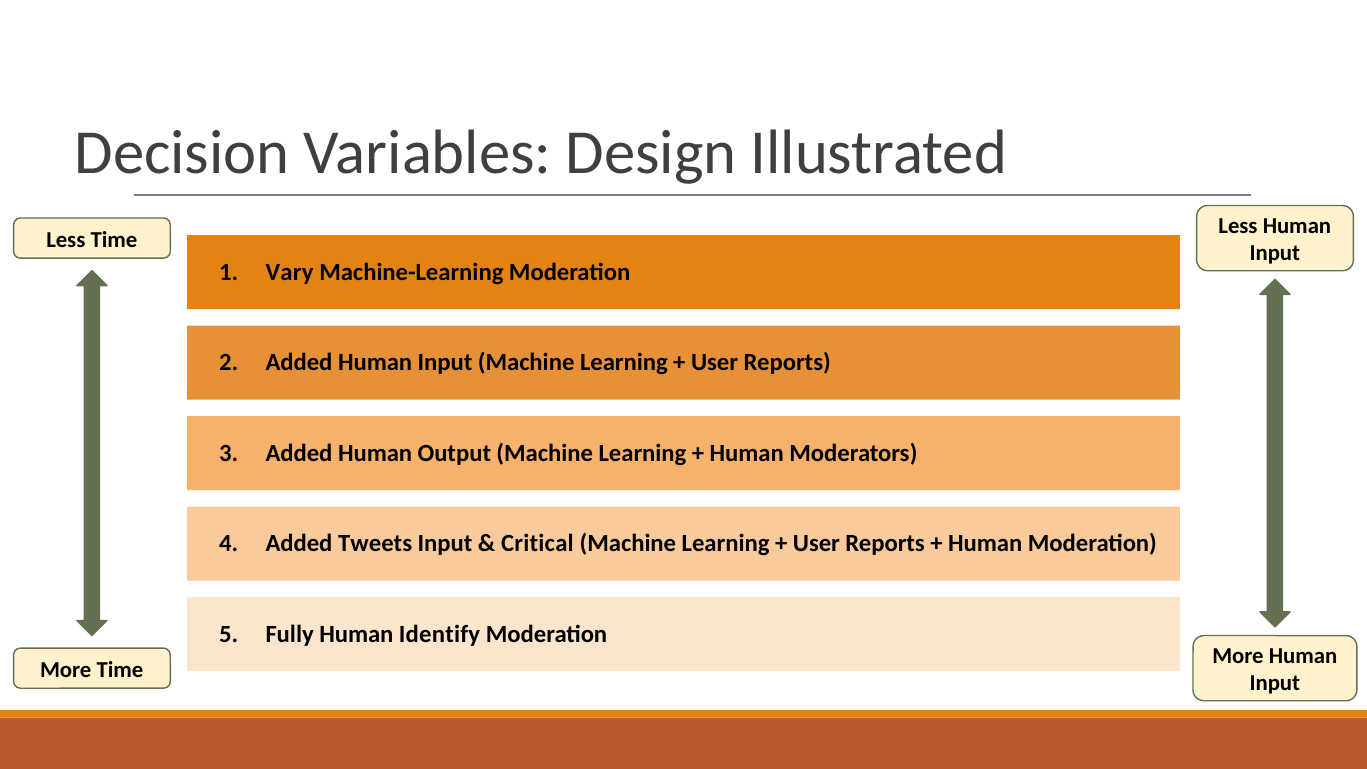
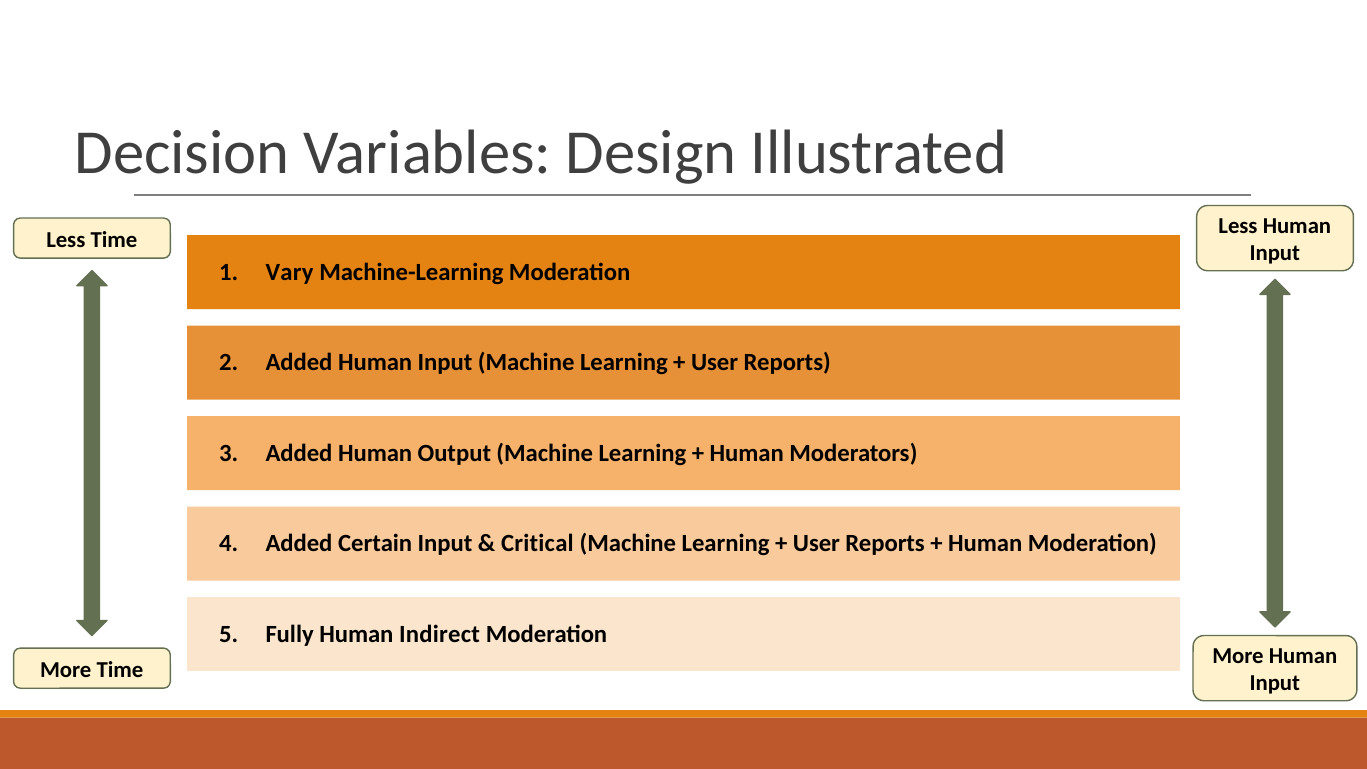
Tweets: Tweets -> Certain (375, 543)
Identify: Identify -> Indirect (440, 634)
